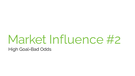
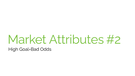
Influence: Influence -> Attributes (76, 40)
